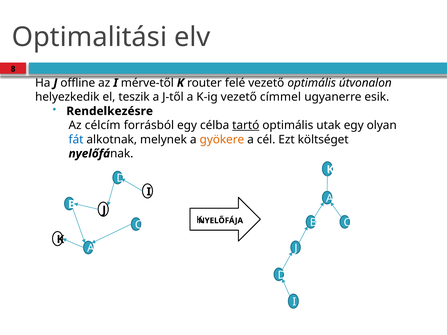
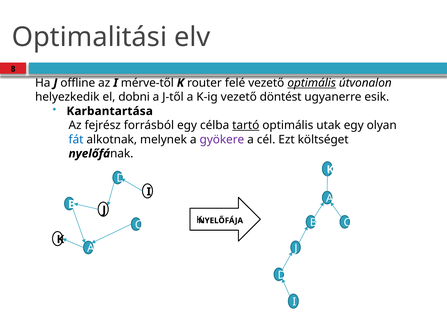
optimális underline: none -> present (312, 83)
teszik: teszik -> dobni (134, 97)
címmel: címmel -> döntést (281, 97)
Rendelkezésre: Rendelkezésre -> Karbantartása (110, 111)
célcím: célcím -> fejrész (103, 125)
gyökere colour: orange -> purple (222, 140)
